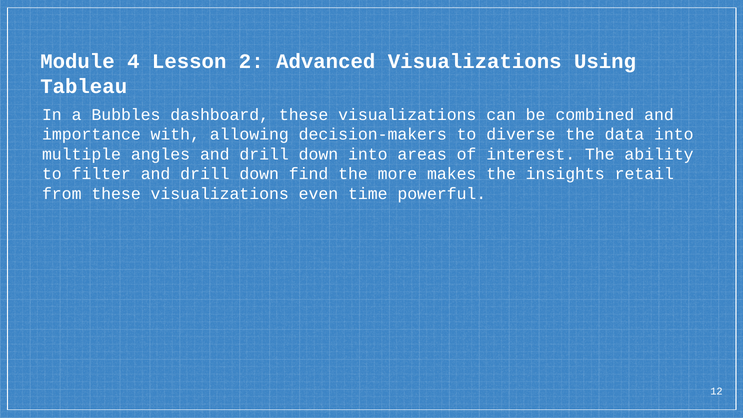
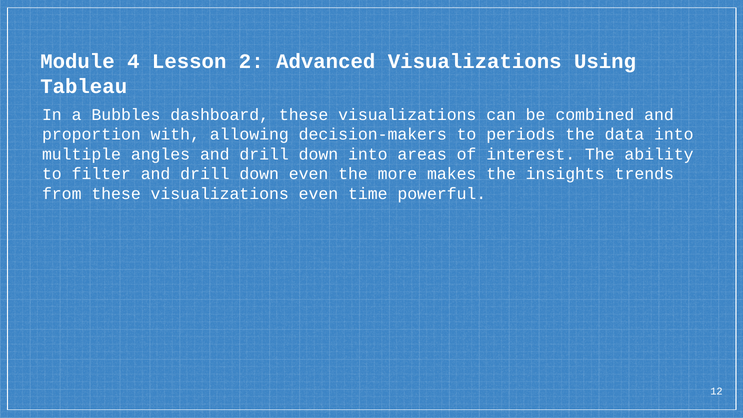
importance: importance -> proportion (91, 134)
diverse: diverse -> periods (521, 134)
down find: find -> even (309, 174)
retail: retail -> trends (644, 174)
